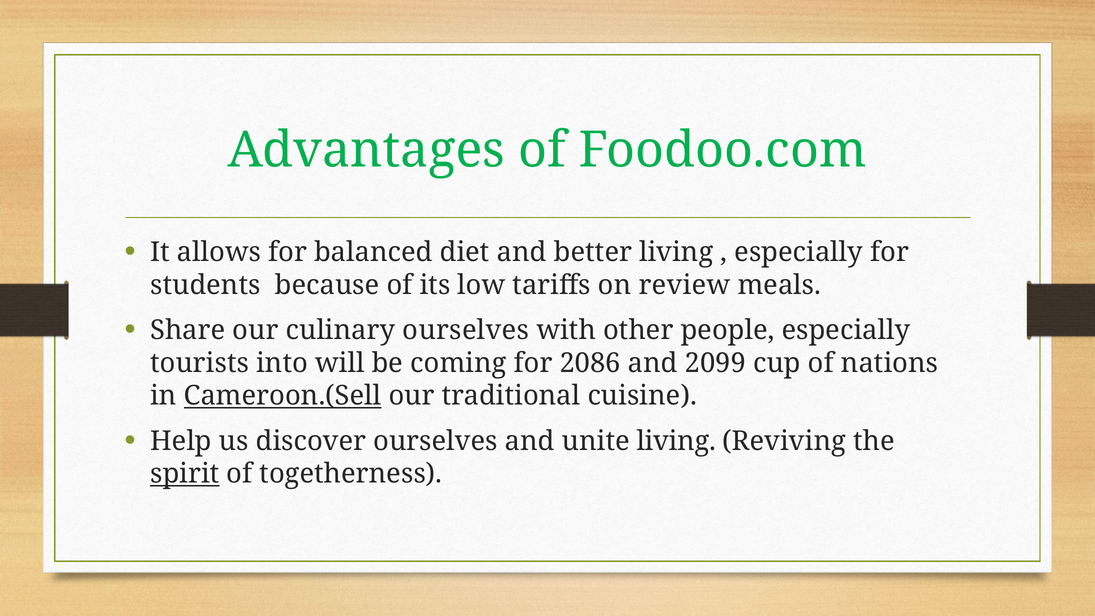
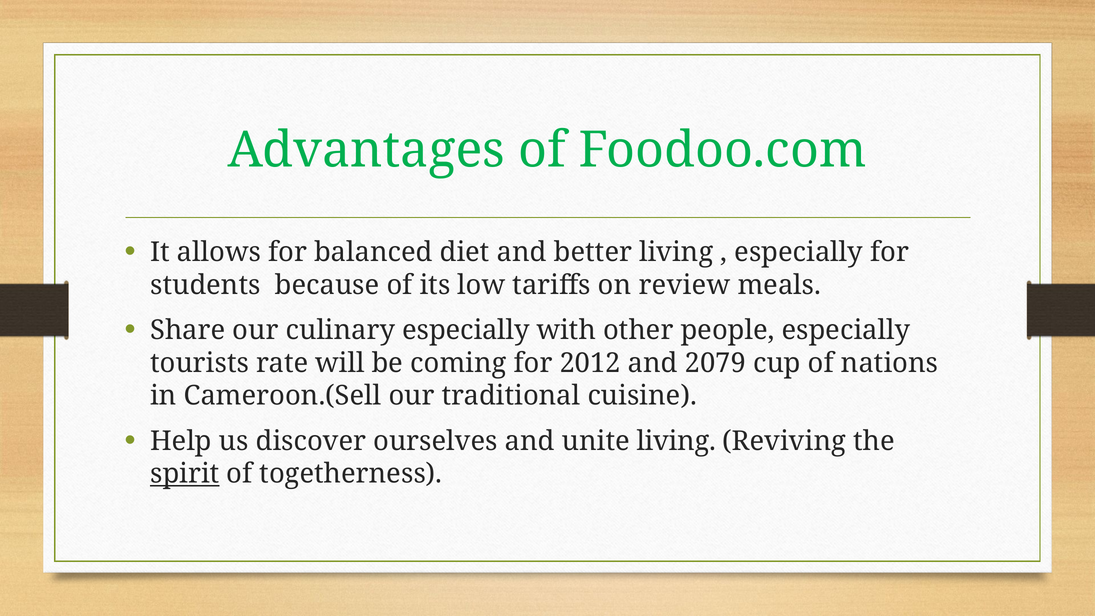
culinary ourselves: ourselves -> especially (466, 330)
into: into -> rate (282, 363)
2086: 2086 -> 2012 (590, 363)
2099: 2099 -> 2079 (715, 363)
Cameroon.(Sell underline: present -> none (283, 396)
